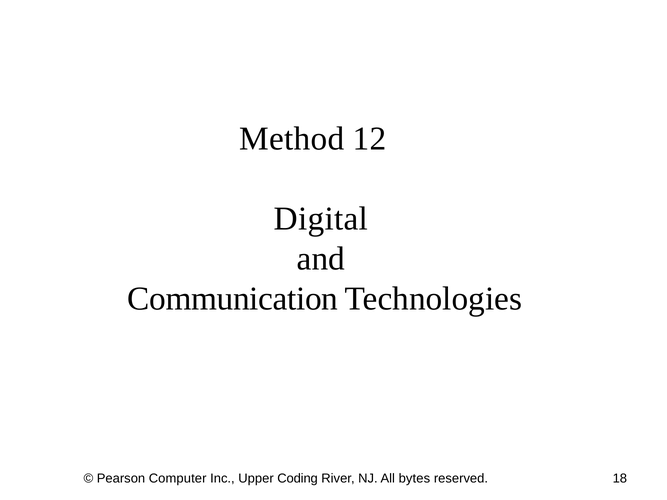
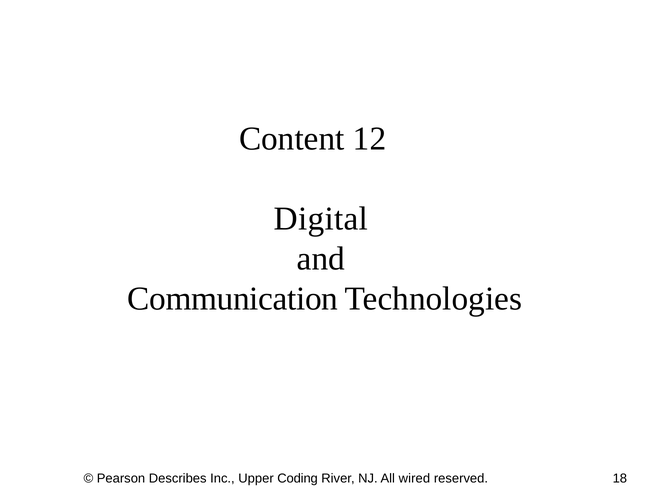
Method: Method -> Content (292, 139)
Computer: Computer -> Describes (178, 479)
bytes: bytes -> wired (414, 479)
